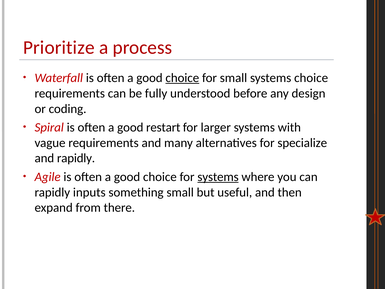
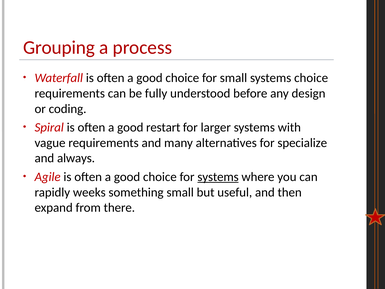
Prioritize: Prioritize -> Grouping (59, 48)
choice underline: present -> none (182, 78)
and rapidly: rapidly -> always (76, 158)
inputs: inputs -> weeks (89, 192)
